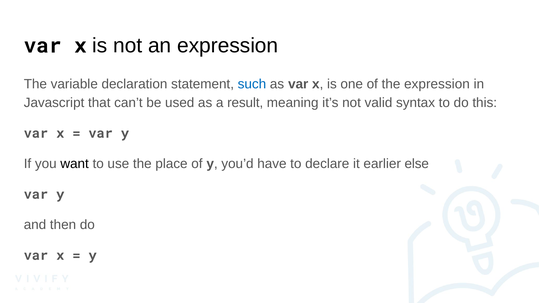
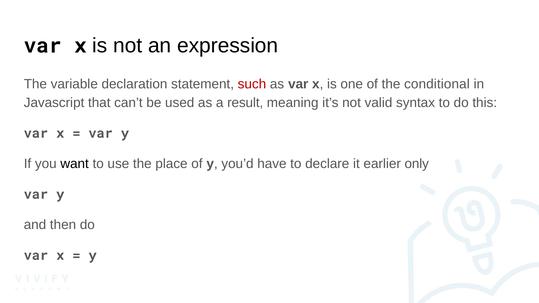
such colour: blue -> red (252, 84)
the expression: expression -> conditional (437, 84)
else: else -> only (417, 164)
